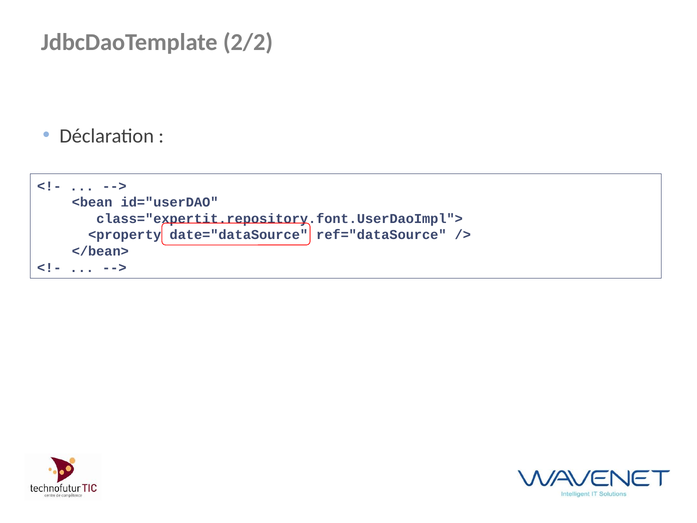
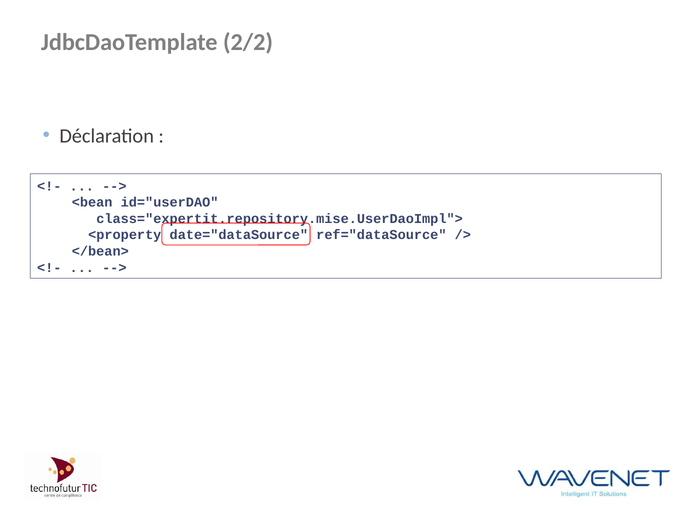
class="expertit.repository.font.UserDaoImpl">: class="expertit.repository.font.UserDaoImpl"> -> class="expertit.repository.mise.UserDaoImpl"> (280, 219)
